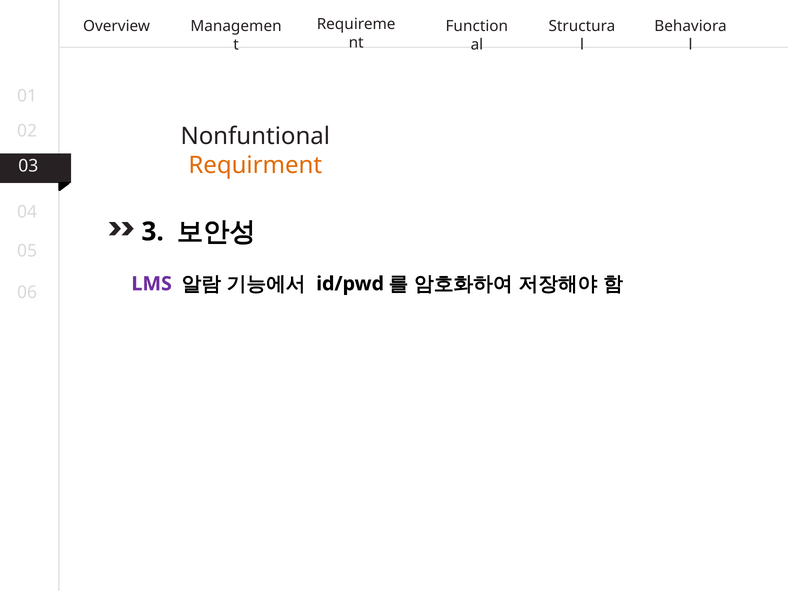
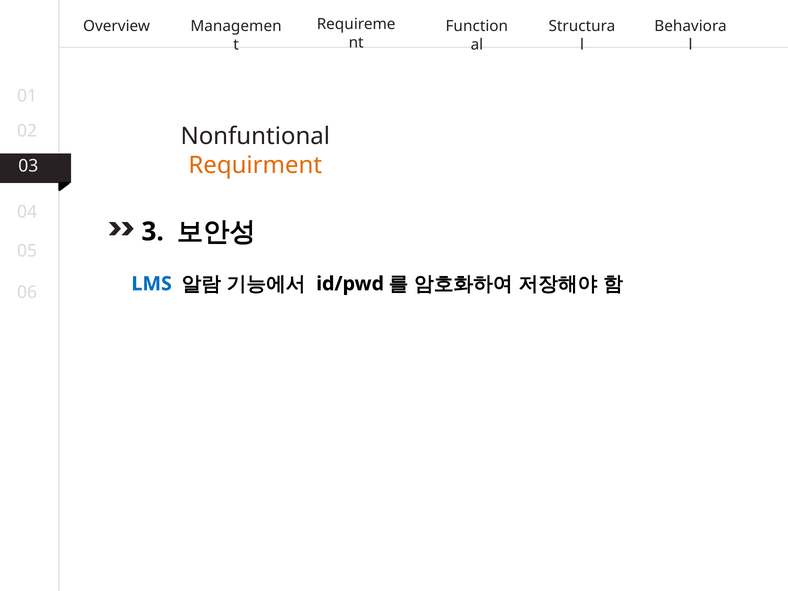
LMS colour: purple -> blue (152, 284)
